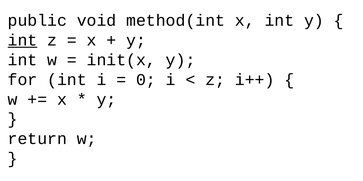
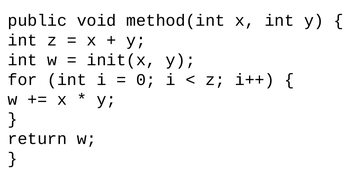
int underline: present -> none (23, 40)
